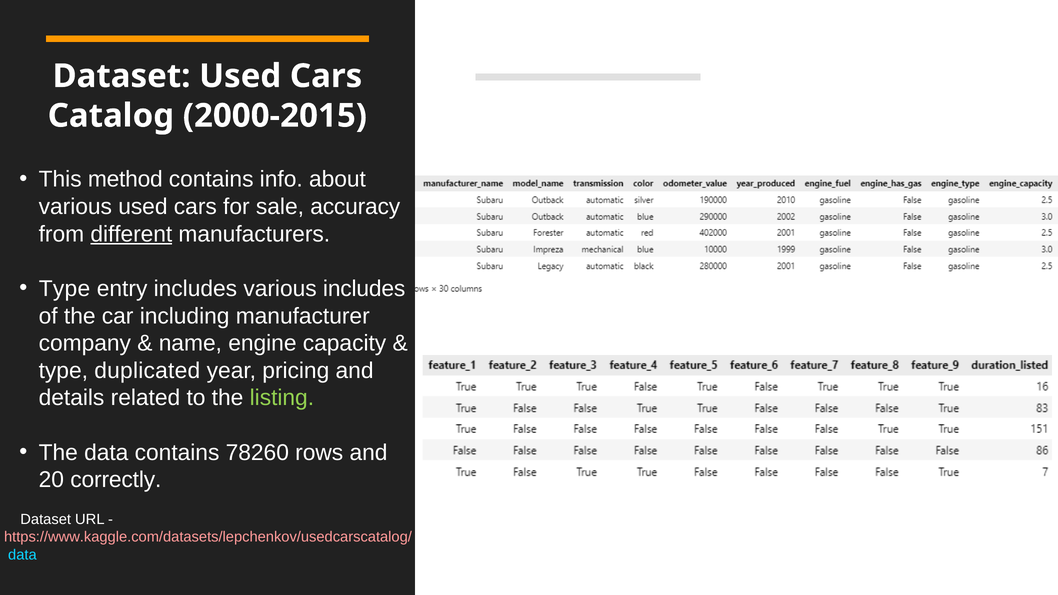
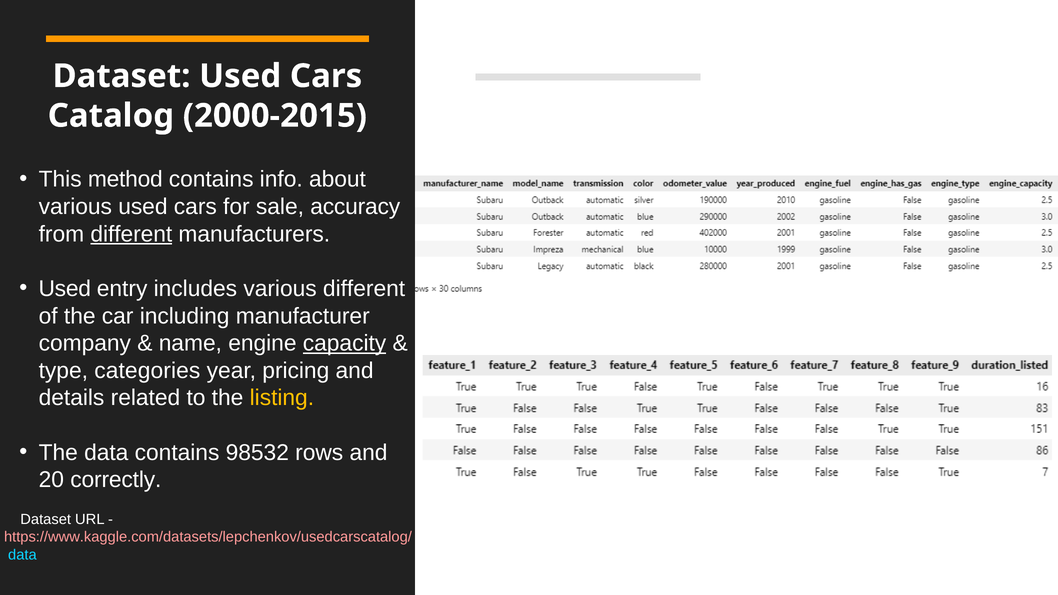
Type: Type -> Used (65, 289)
various includes: includes -> different (364, 289)
capacity underline: none -> present (345, 343)
duplicated: duplicated -> categories (147, 371)
listing colour: light green -> yellow (282, 398)
78260: 78260 -> 98532 (257, 453)
